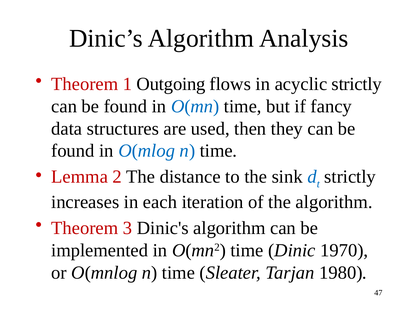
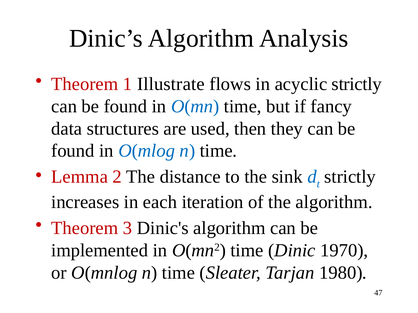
Outgoing: Outgoing -> Illustrate (171, 84)
